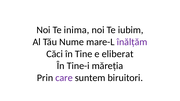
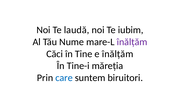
inima: inima -> laudă (77, 30)
e eliberat: eliberat -> înălțăm (118, 54)
care colour: purple -> blue (64, 78)
